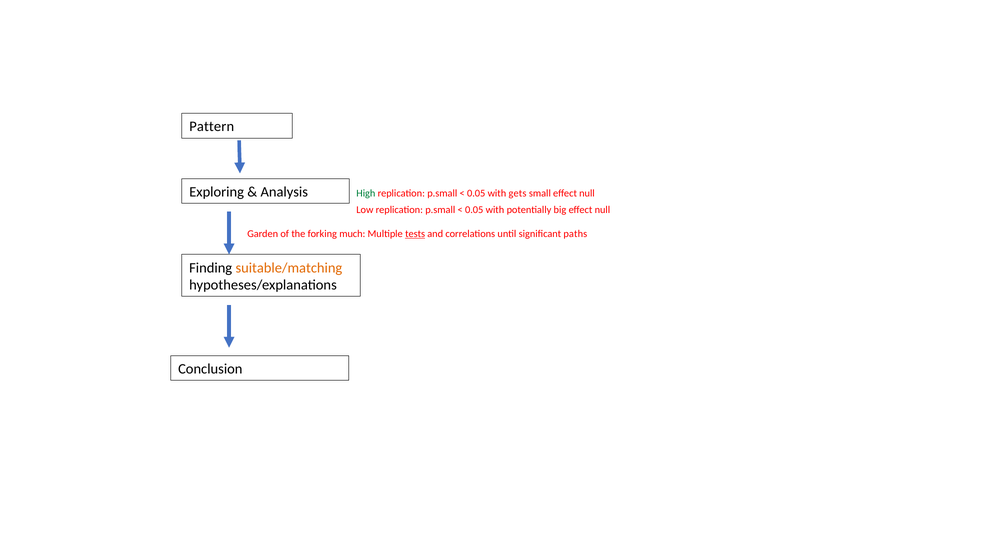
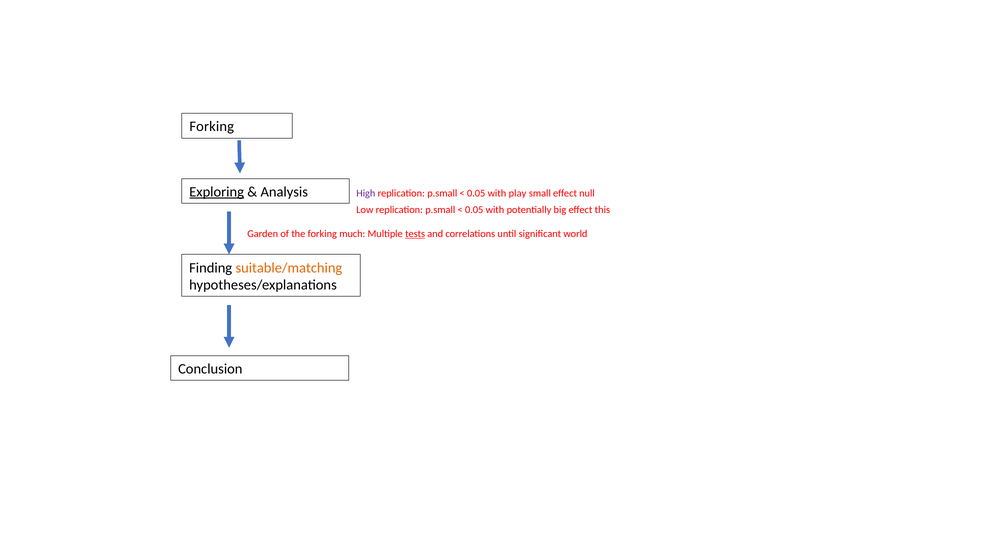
Pattern: Pattern -> Forking (212, 127)
Exploring underline: none -> present (217, 192)
High colour: green -> purple (366, 193)
gets: gets -> play (518, 193)
big effect null: null -> this (602, 210)
paths: paths -> world (575, 234)
